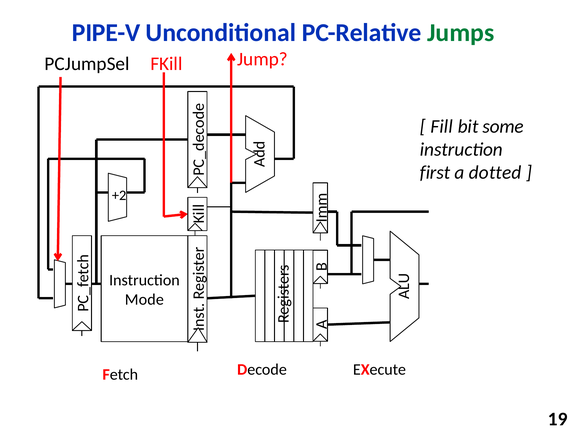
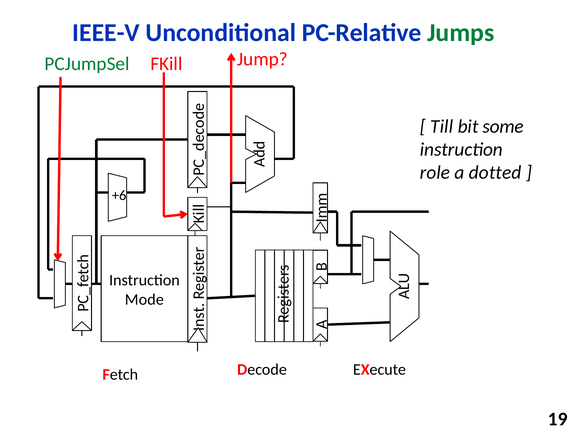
PIPE-V: PIPE-V -> IEEE-V (106, 33)
PCJumpSel colour: black -> green (87, 64)
Fill: Fill -> Till (442, 127)
first: first -> role (435, 173)
+2: +2 -> +6 (119, 196)
